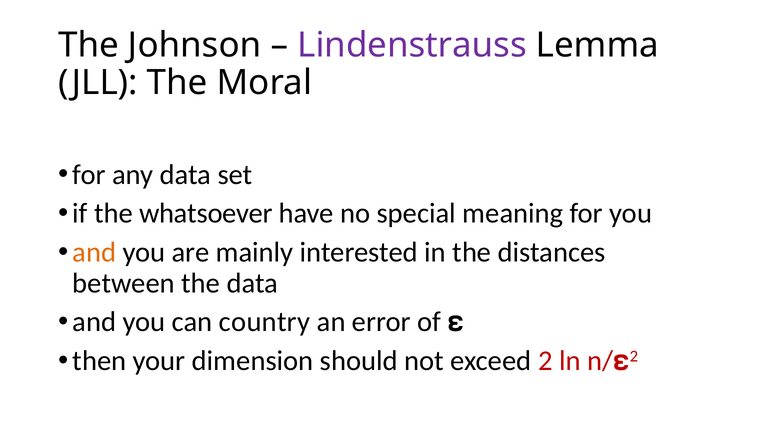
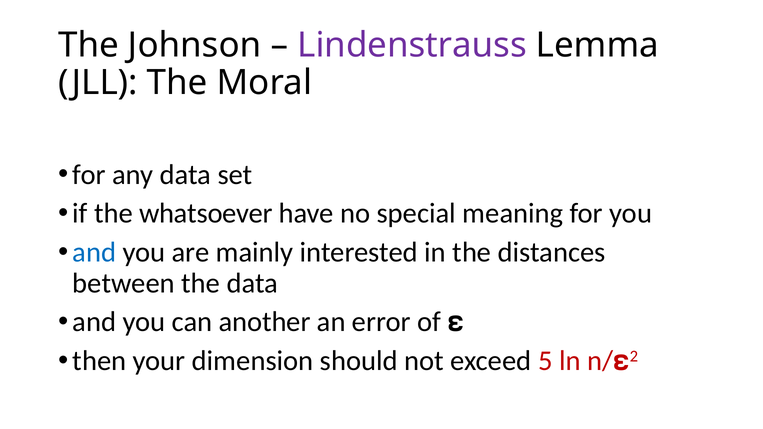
and colour: orange -> blue (94, 252)
country: country -> another (265, 322)
2: 2 -> 5 (546, 361)
